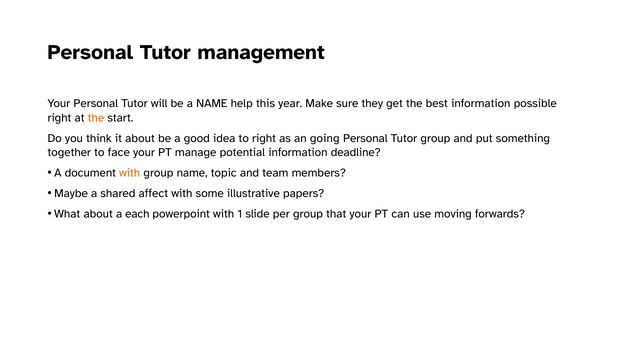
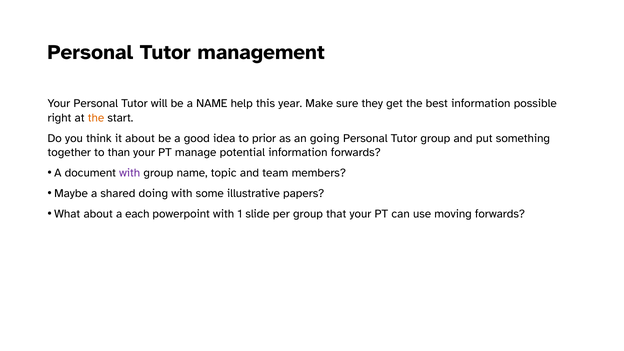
to right: right -> prior (264, 138)
face: face -> than (119, 152)
information deadline: deadline -> forwards (356, 152)
with colour: orange -> purple (130, 173)
affect: affect -> doing (153, 193)
